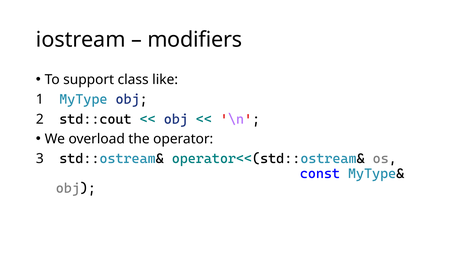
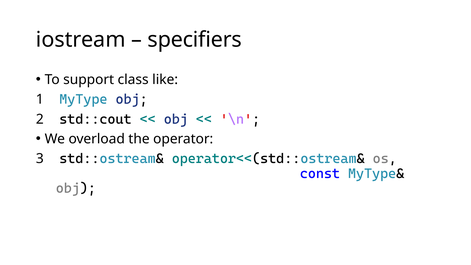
modifiers: modifiers -> specifiers (195, 40)
